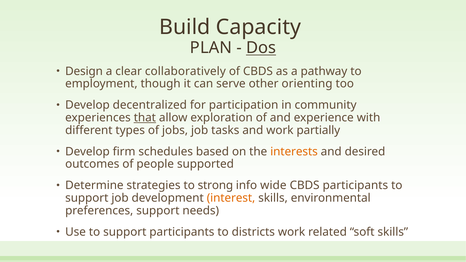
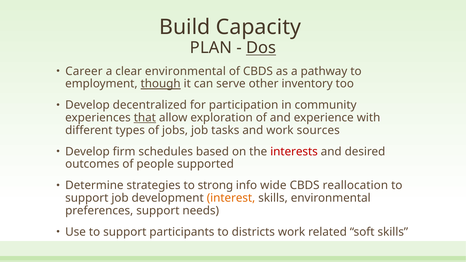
Design: Design -> Career (84, 71)
clear collaboratively: collaboratively -> environmental (185, 71)
though underline: none -> present (161, 84)
orienting: orienting -> inventory (307, 84)
partially: partially -> sources (318, 130)
interests colour: orange -> red (294, 152)
CBDS participants: participants -> reallocation (355, 186)
